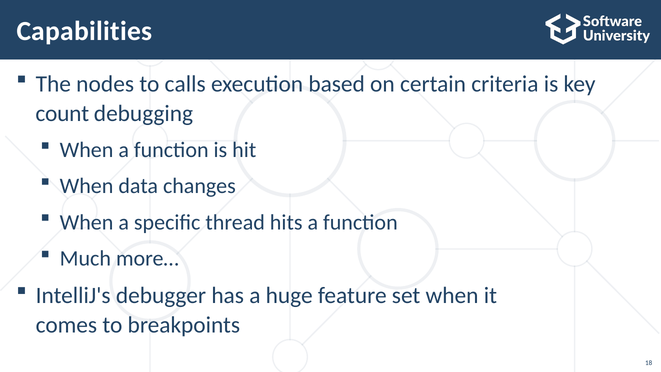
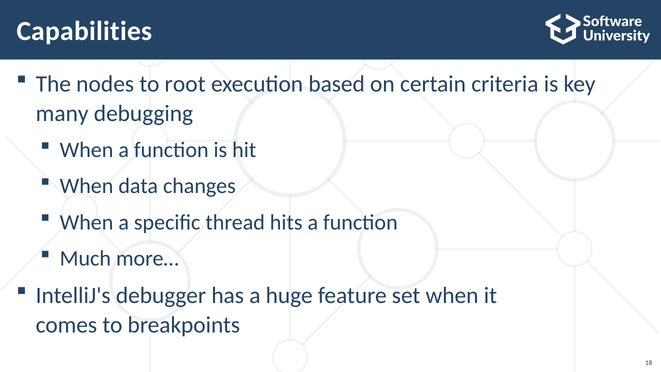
calls: calls -> root (185, 84)
count: count -> many (62, 113)
